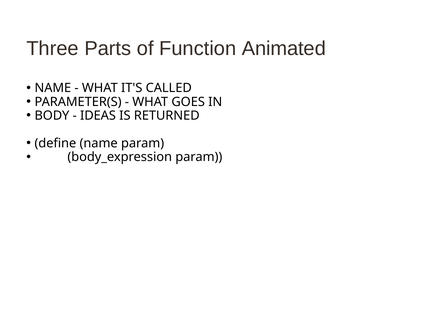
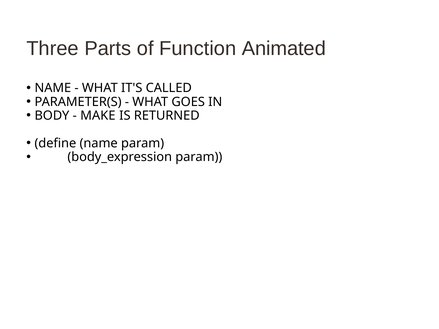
IDEAS: IDEAS -> MAKE (98, 116)
